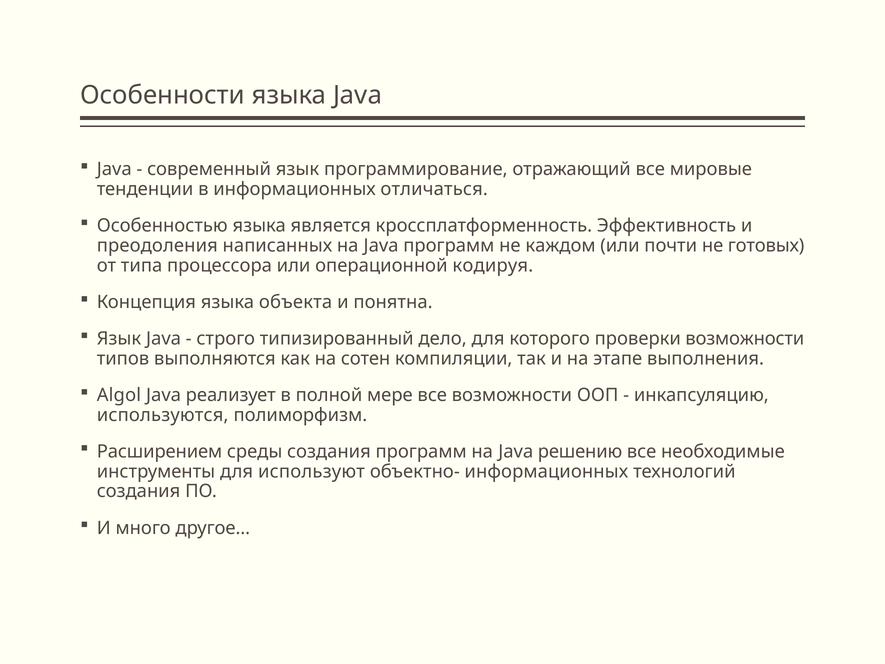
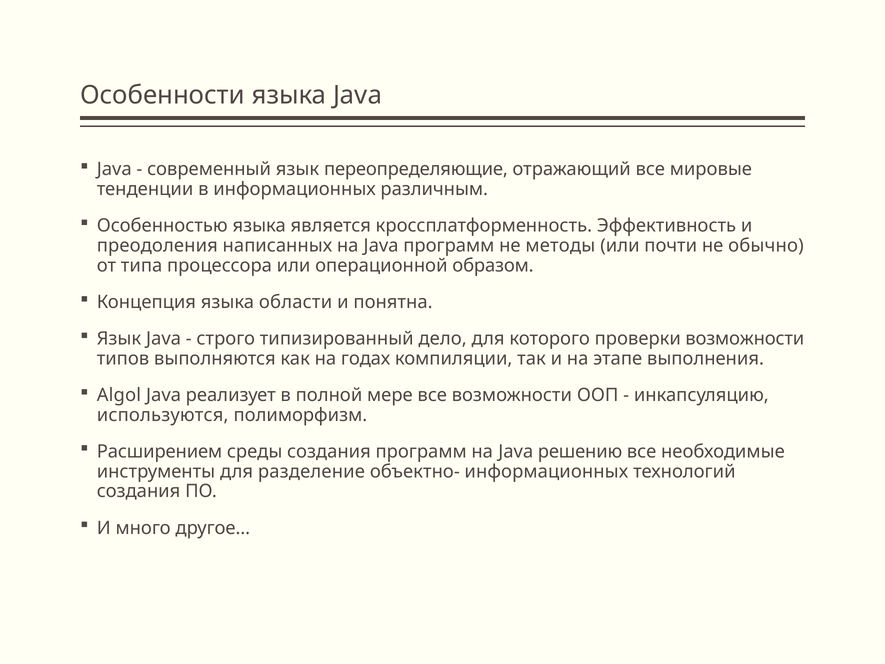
программирование: программирование -> переопределяющие (416, 169)
отличаться: отличаться -> различным (434, 189)
каждом: каждом -> методы (560, 246)
готовых: готовых -> обычно (766, 246)
кодируя: кодируя -> образом (493, 265)
объекта: объекта -> области (296, 302)
сотен: сотен -> годах (366, 358)
используют: используют -> разделение (311, 471)
